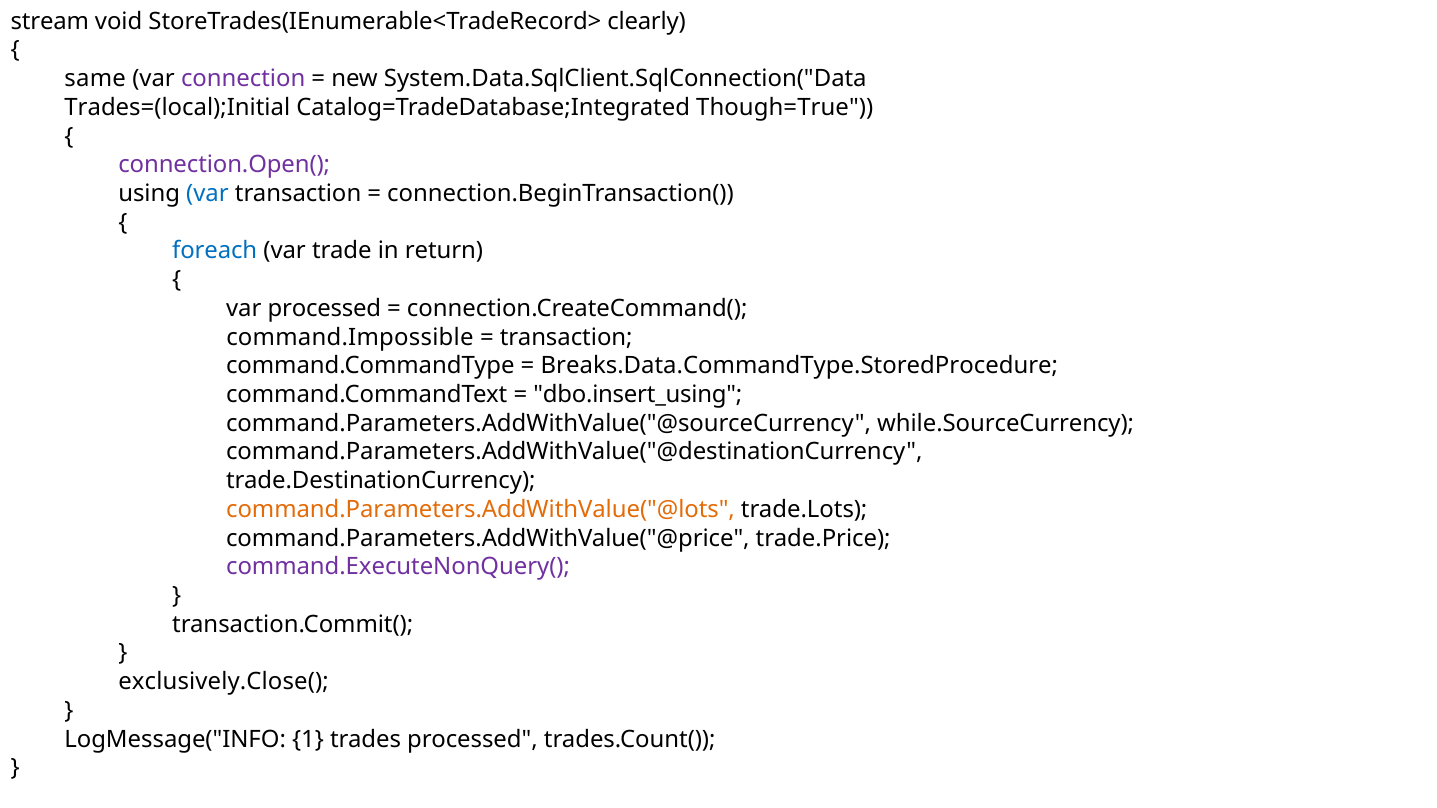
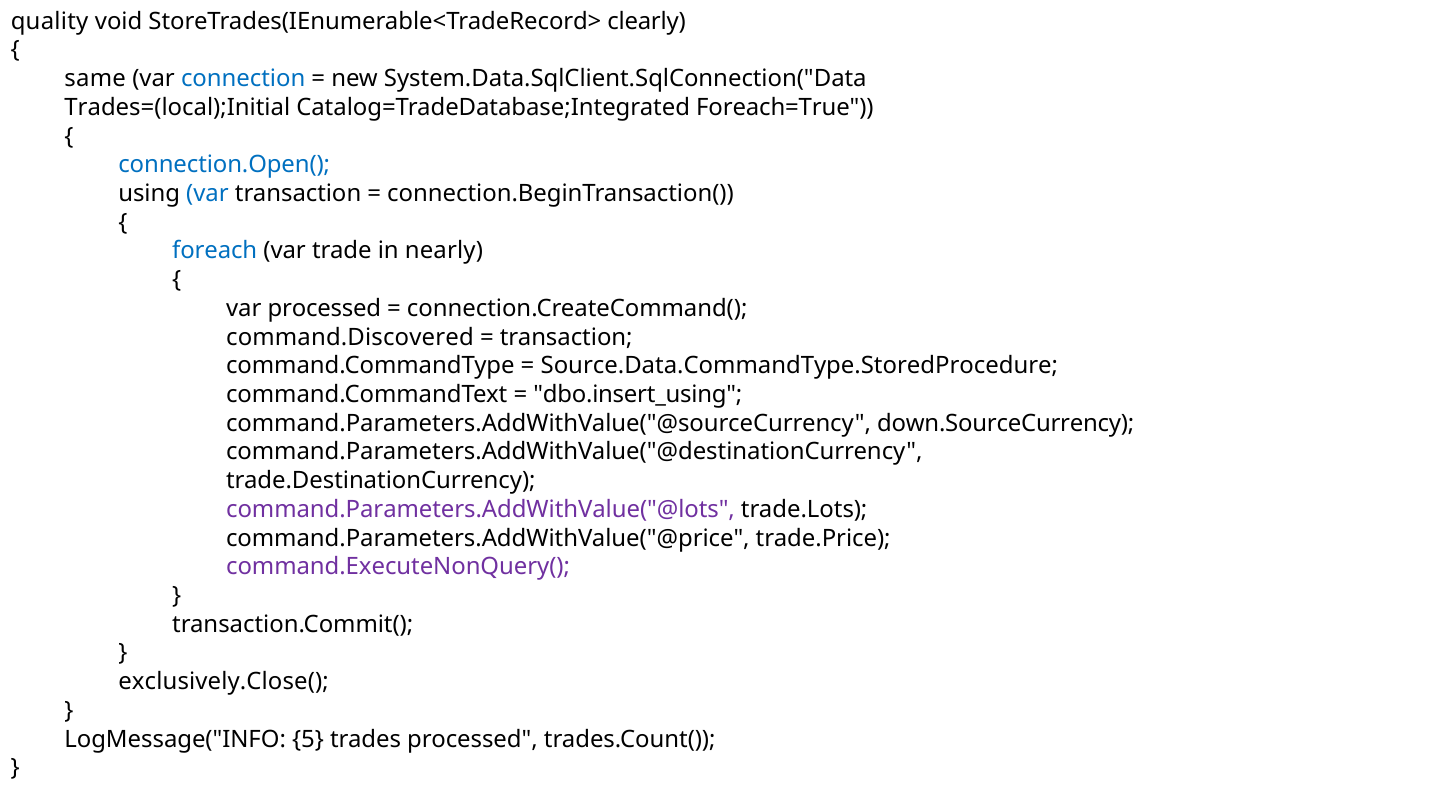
stream: stream -> quality (50, 21)
connection colour: purple -> blue (243, 79)
Though=True: Though=True -> Foreach=True (785, 108)
connection.Open( colour: purple -> blue (224, 165)
return: return -> nearly (444, 251)
command.Impossible: command.Impossible -> command.Discovered (350, 337)
Breaks.Data.CommandType.StoredProcedure: Breaks.Data.CommandType.StoredProcedure -> Source.Data.CommandType.StoredProcedure (799, 366)
while.SourceCurrency: while.SourceCurrency -> down.SourceCurrency (1006, 423)
command.Parameters.AddWithValue("@lots colour: orange -> purple (480, 510)
1: 1 -> 5 (308, 739)
